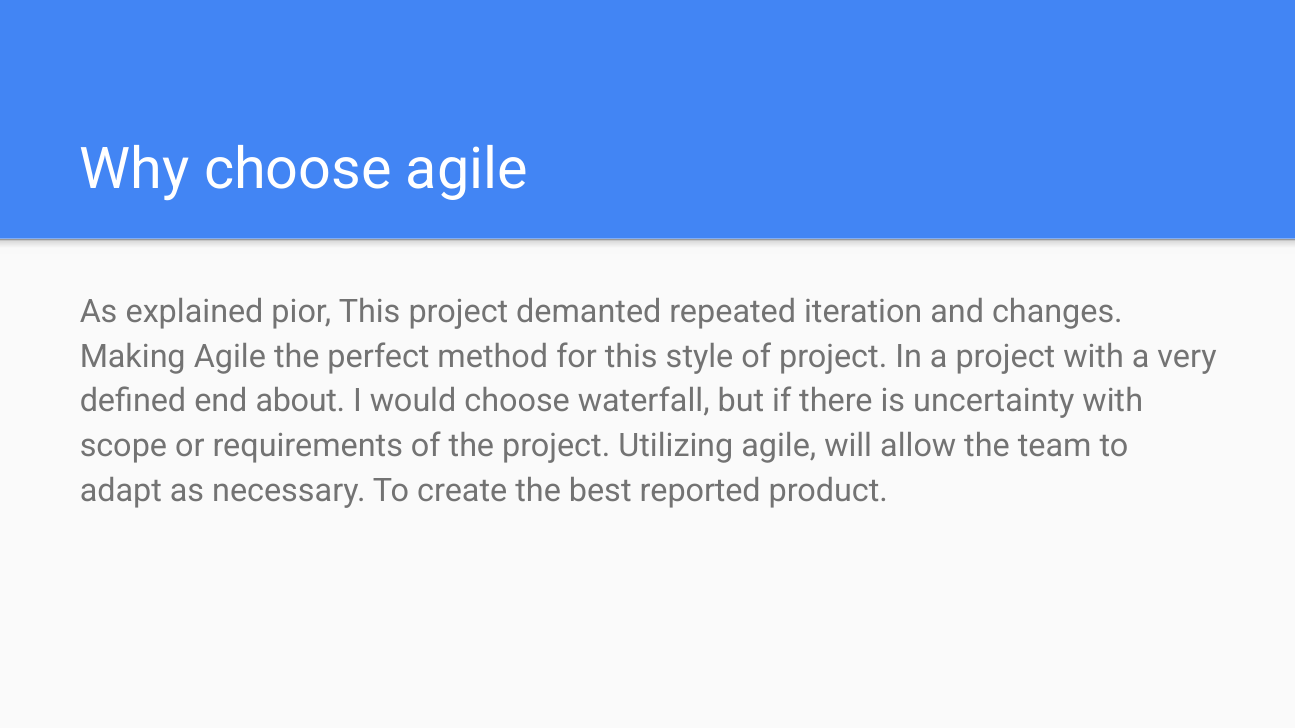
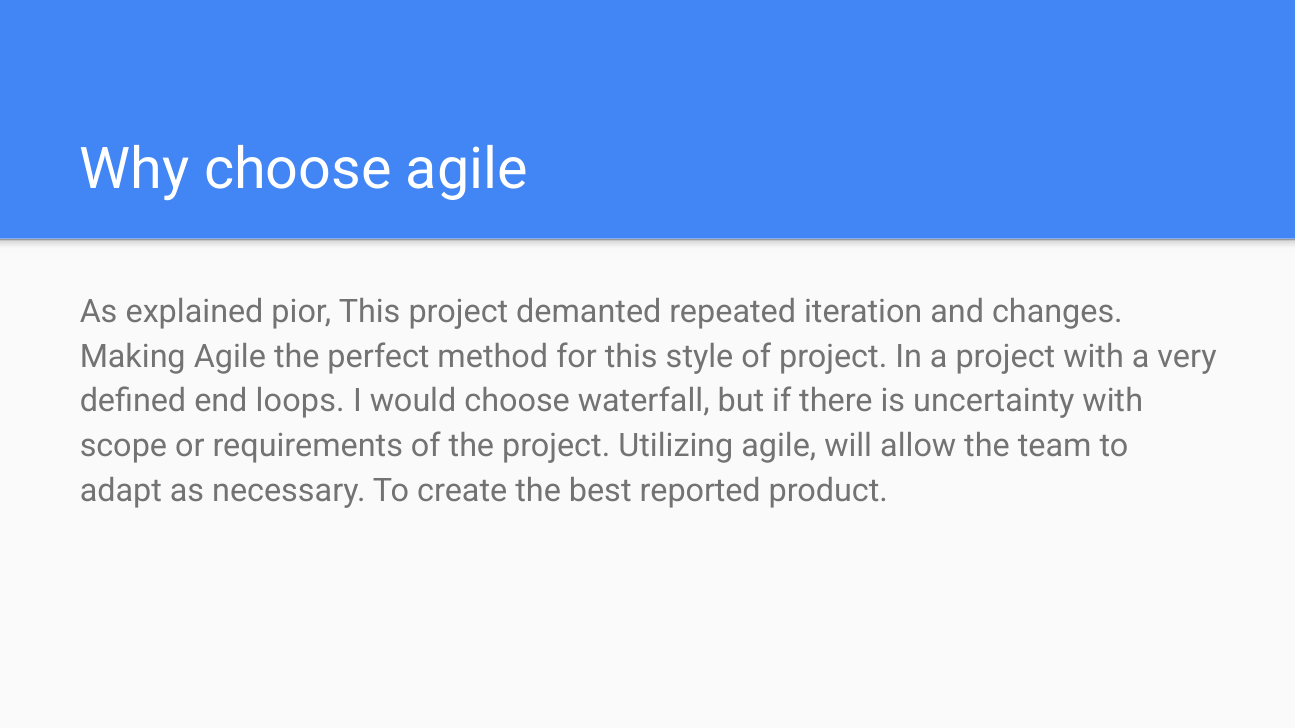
about: about -> loops (300, 402)
